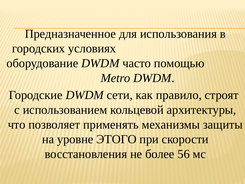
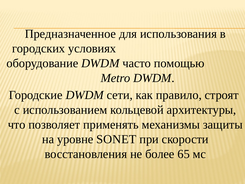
ЭТОГО: ЭТОГО -> SONET (116, 139)
56: 56 -> 65 (184, 154)
